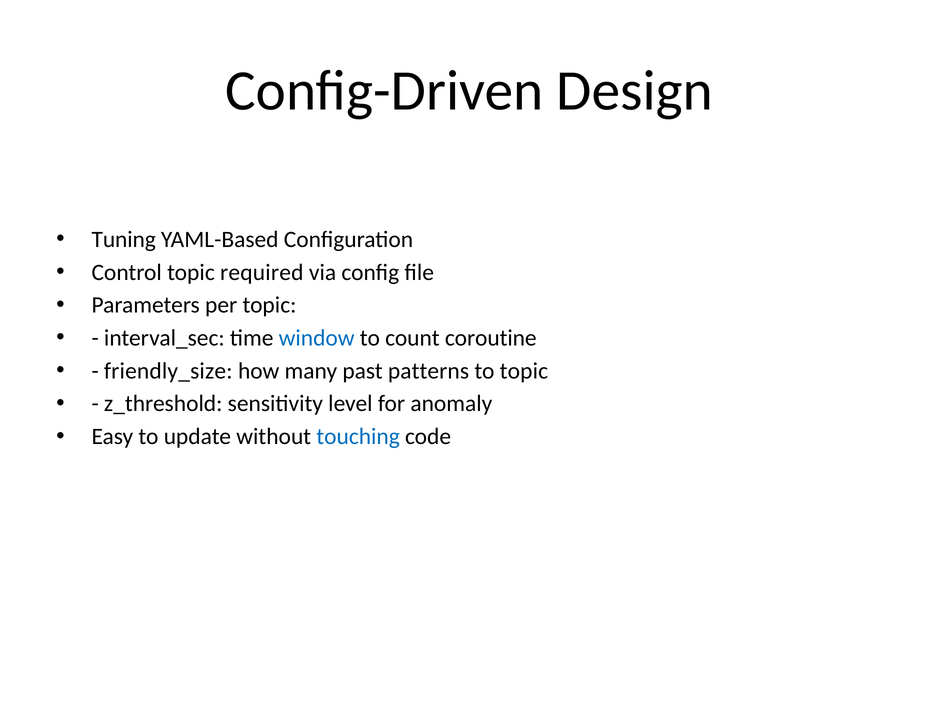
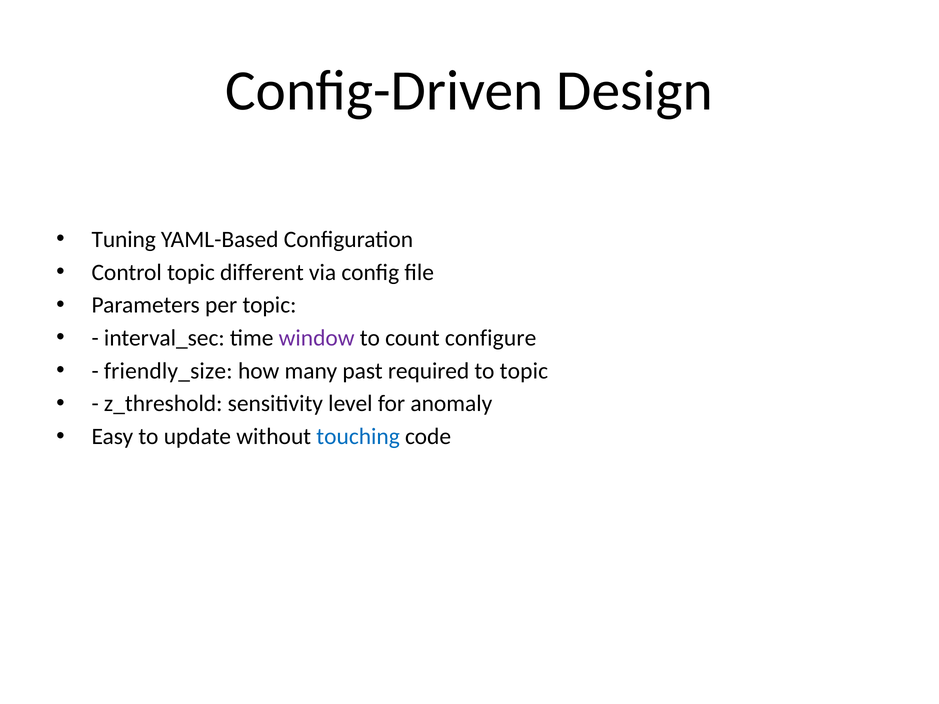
required: required -> different (262, 272)
window colour: blue -> purple (317, 338)
coroutine: coroutine -> configure (491, 338)
patterns: patterns -> required (429, 371)
